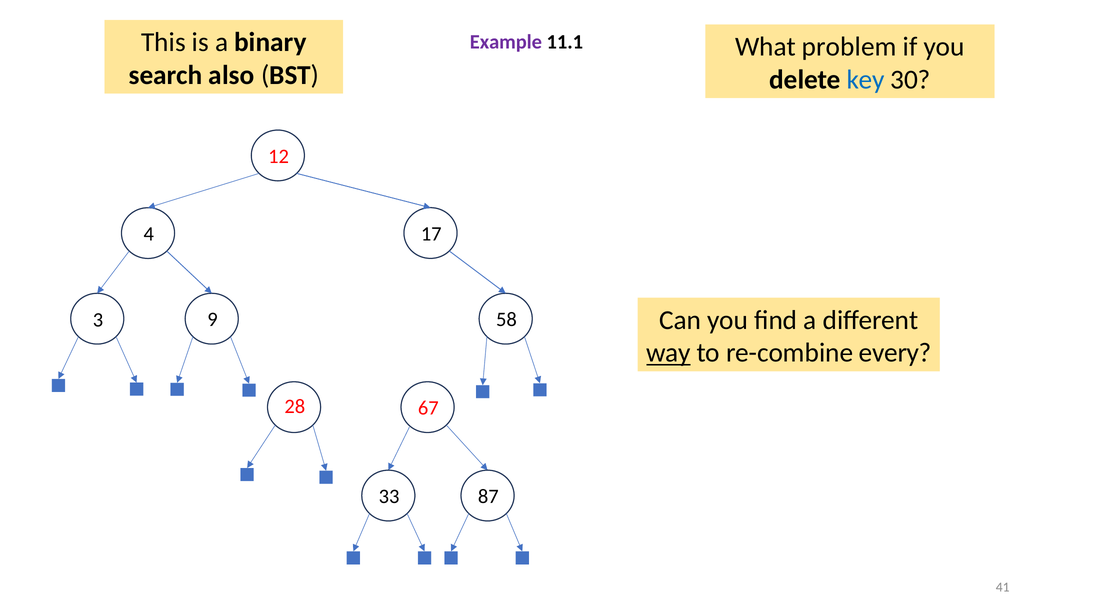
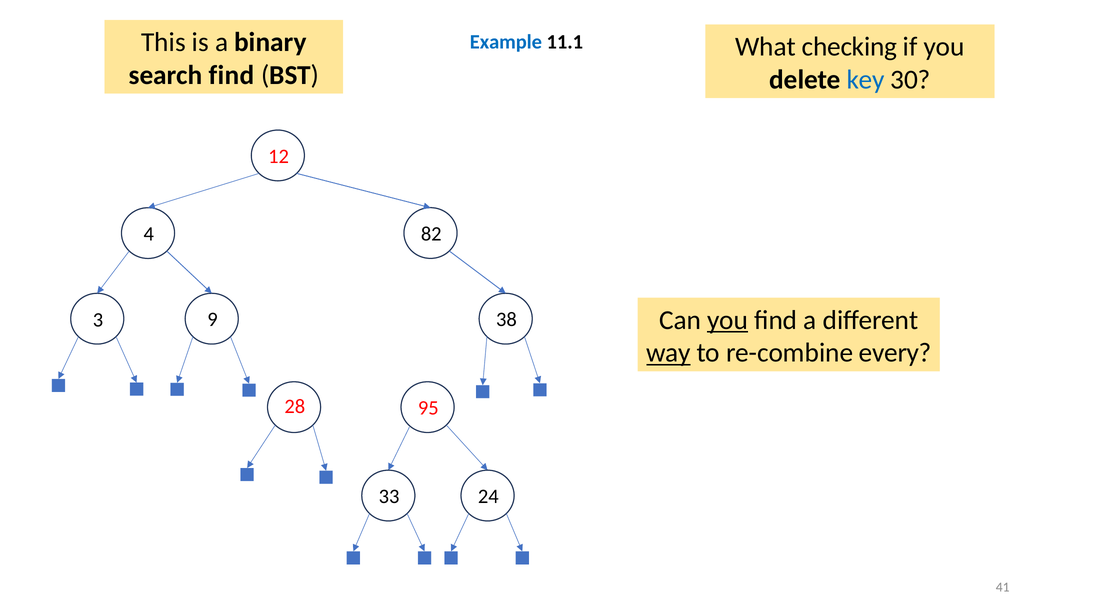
Example colour: purple -> blue (506, 42)
problem: problem -> checking (849, 47)
search also: also -> find (231, 75)
17: 17 -> 82 (431, 234)
you underline: none -> present (728, 320)
58: 58 -> 38 (506, 320)
67: 67 -> 95 (428, 408)
87: 87 -> 24 (488, 496)
